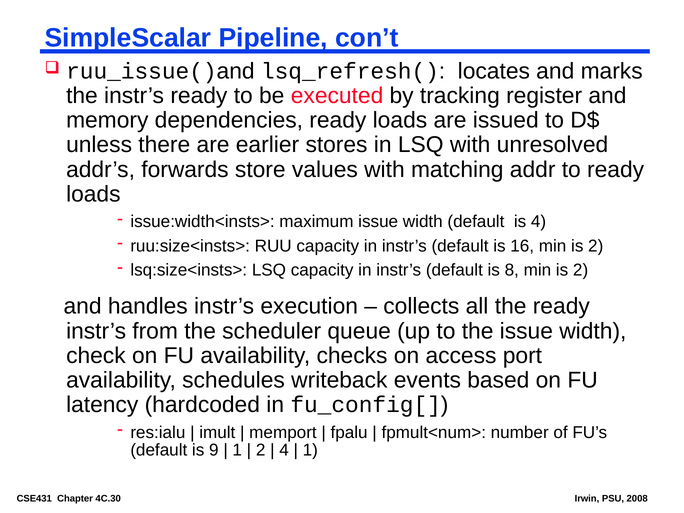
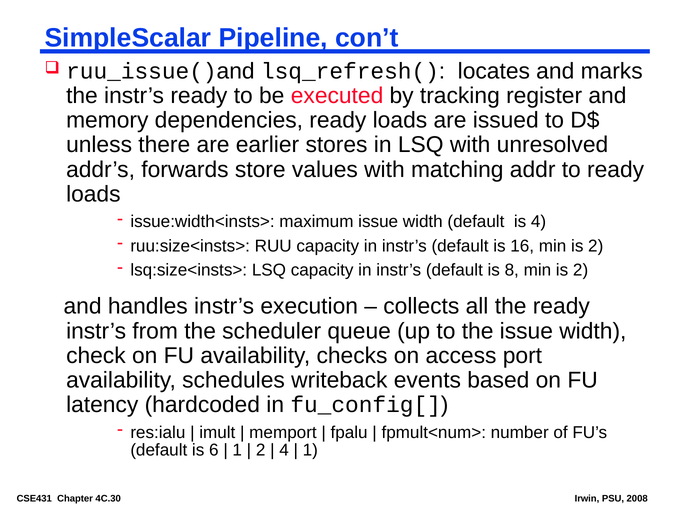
9: 9 -> 6 (214, 450)
